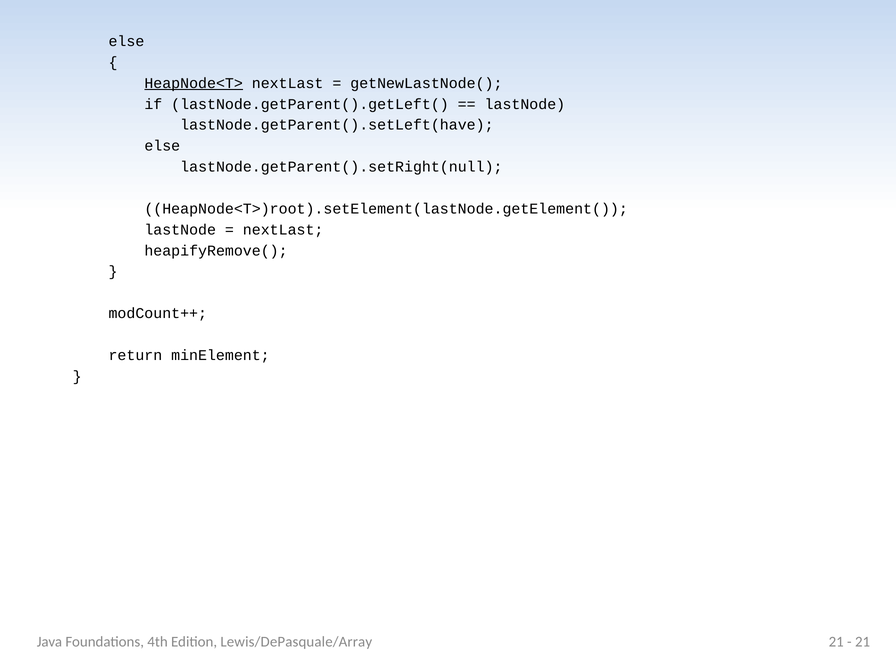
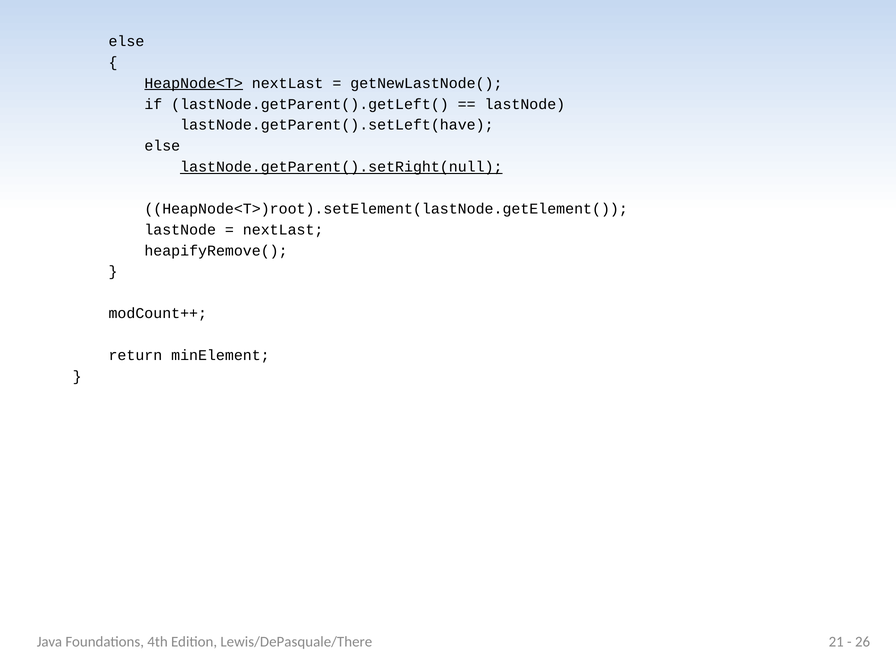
lastNode.getParent().setRight(null underline: none -> present (341, 167)
Lewis/DePasquale/Array: Lewis/DePasquale/Array -> Lewis/DePasquale/There (296, 642)
21: 21 -> 26 (863, 642)
